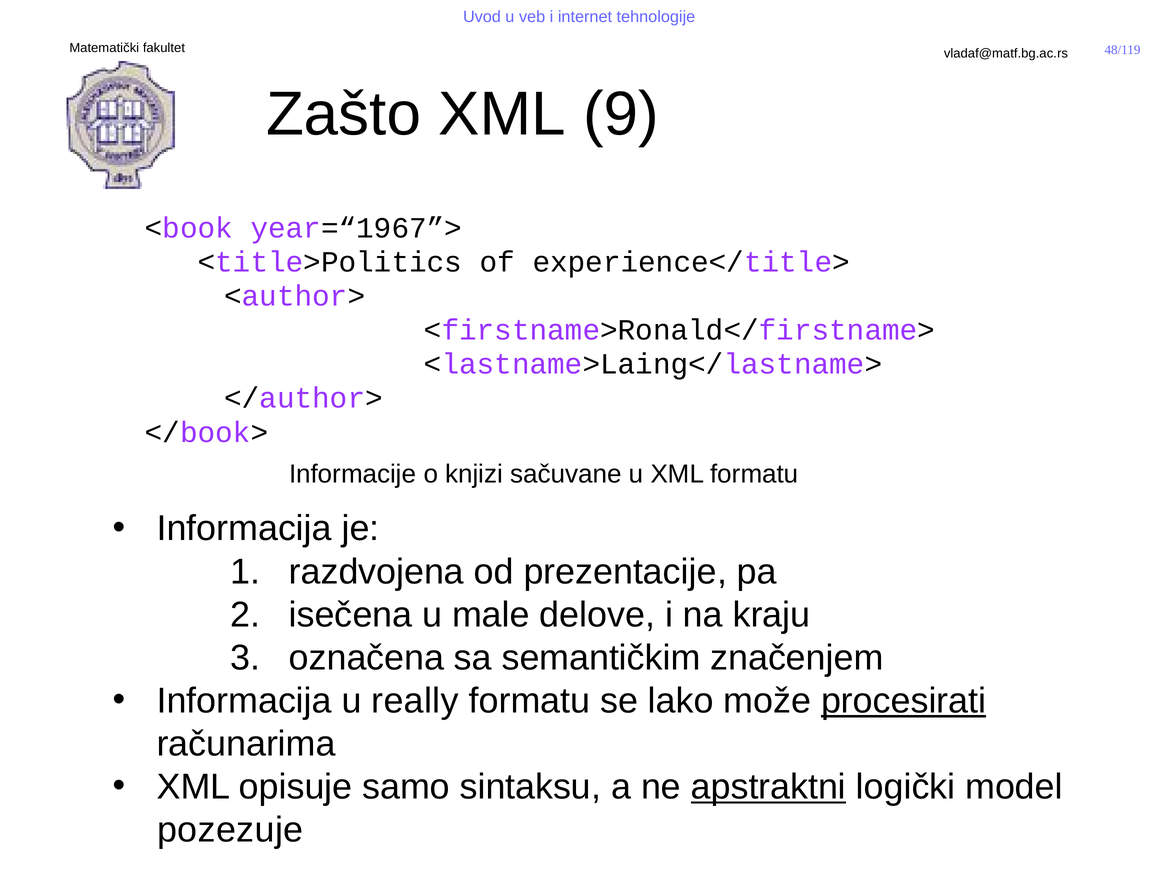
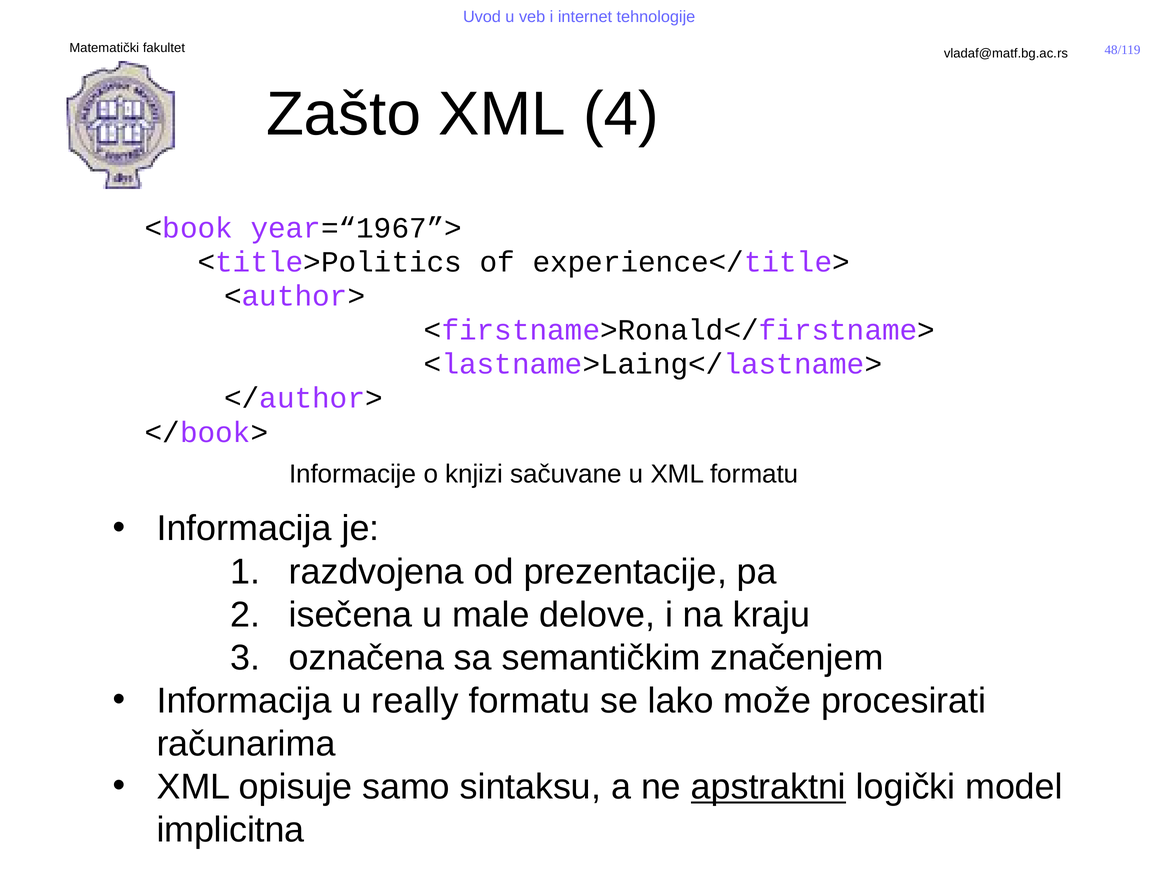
9: 9 -> 4 (621, 114)
procesirati underline: present -> none (904, 701)
pozezuje: pozezuje -> implicitna (231, 830)
